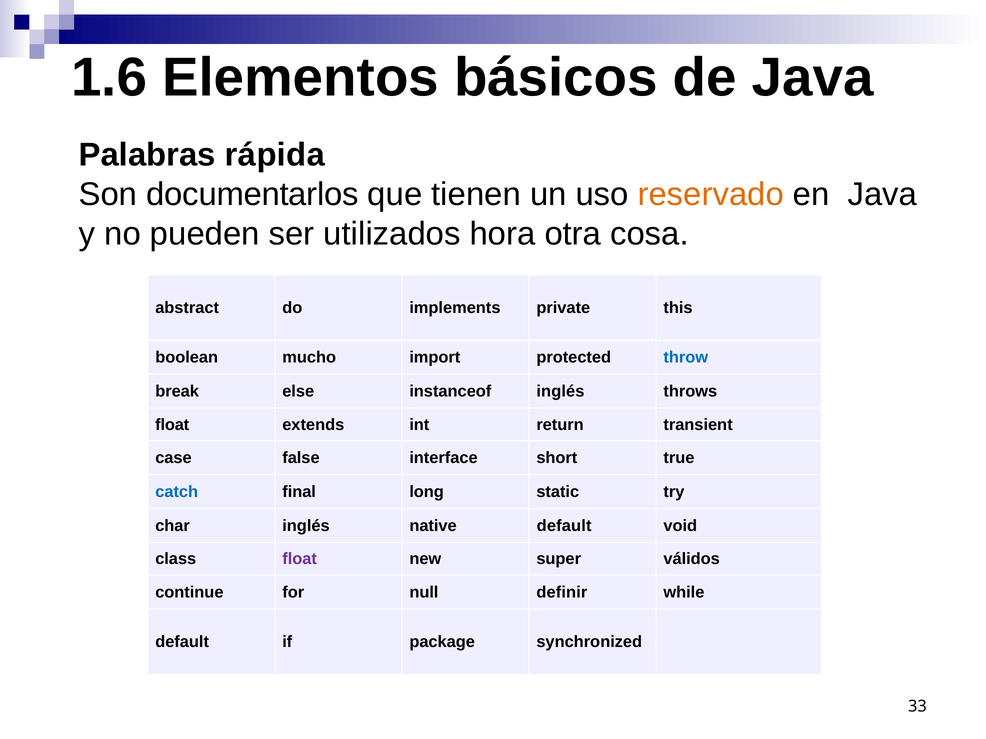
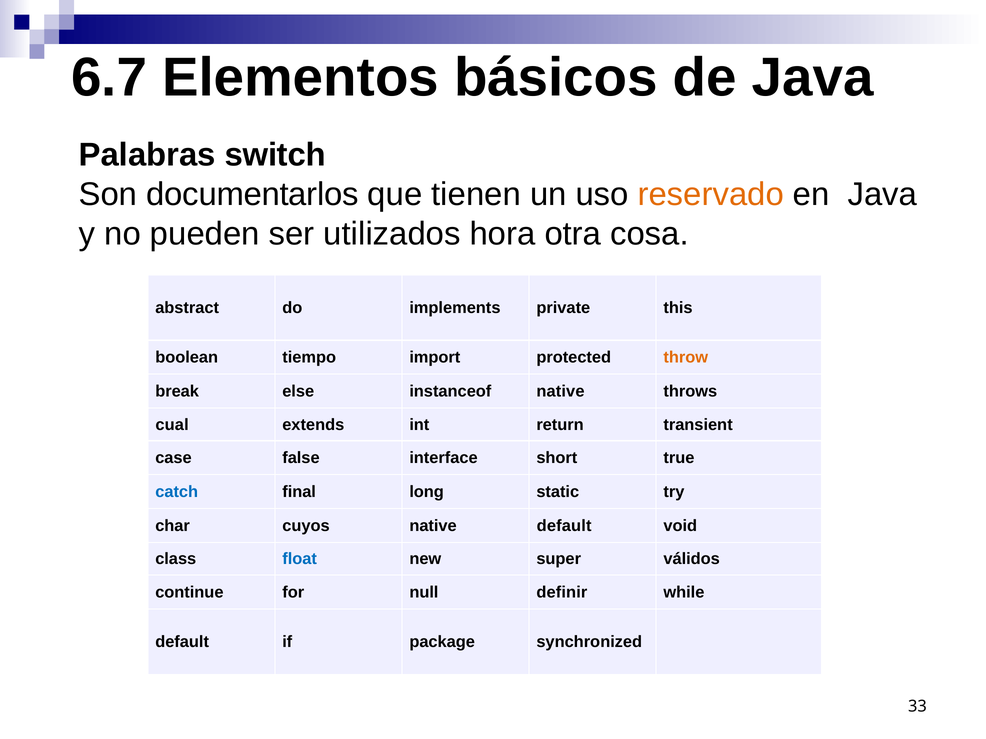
1.6: 1.6 -> 6.7 (109, 78)
rápida: rápida -> switch (275, 155)
mucho: mucho -> tiempo (309, 358)
throw colour: blue -> orange (686, 358)
instanceof inglés: inglés -> native (560, 392)
float: float -> cual (172, 425)
char inglés: inglés -> cuyos (306, 526)
float colour: purple -> blue (300, 559)
